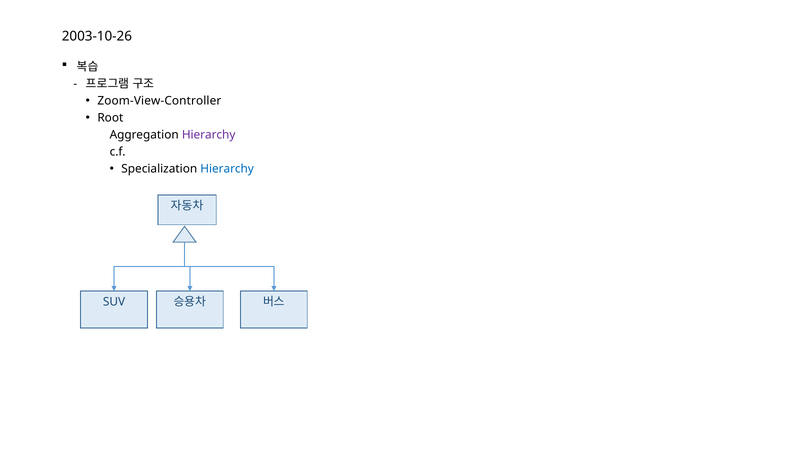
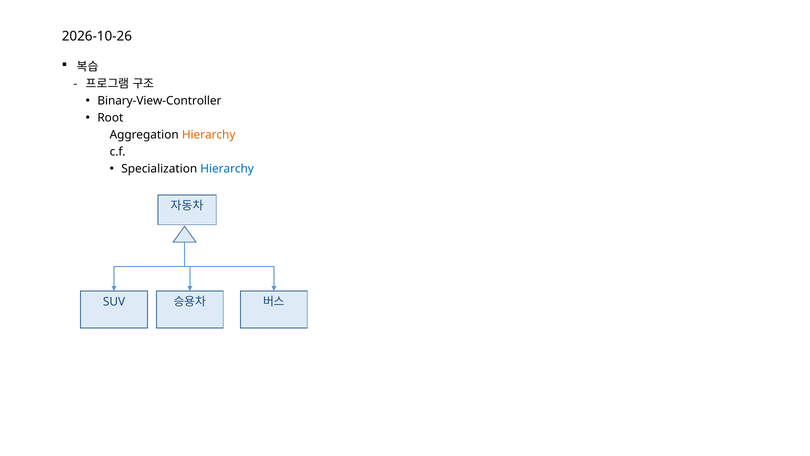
2003-10-26: 2003-10-26 -> 2026-10-26 (97, 36)
Zoom-View-Controller: Zoom-View-Controller -> Binary-View-Controller (159, 101)
Hierarchy colour: purple -> orange (209, 135)
